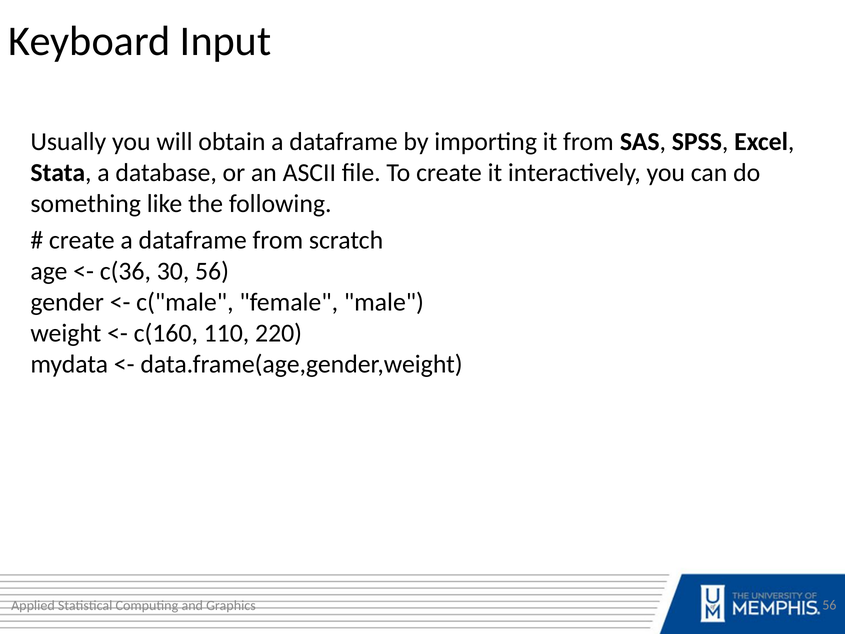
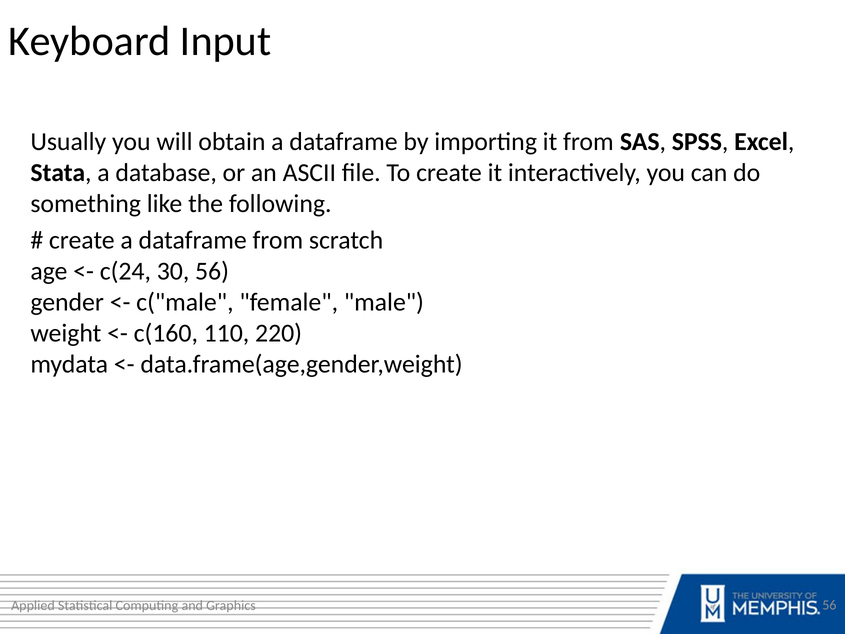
c(36: c(36 -> c(24 (125, 271)
